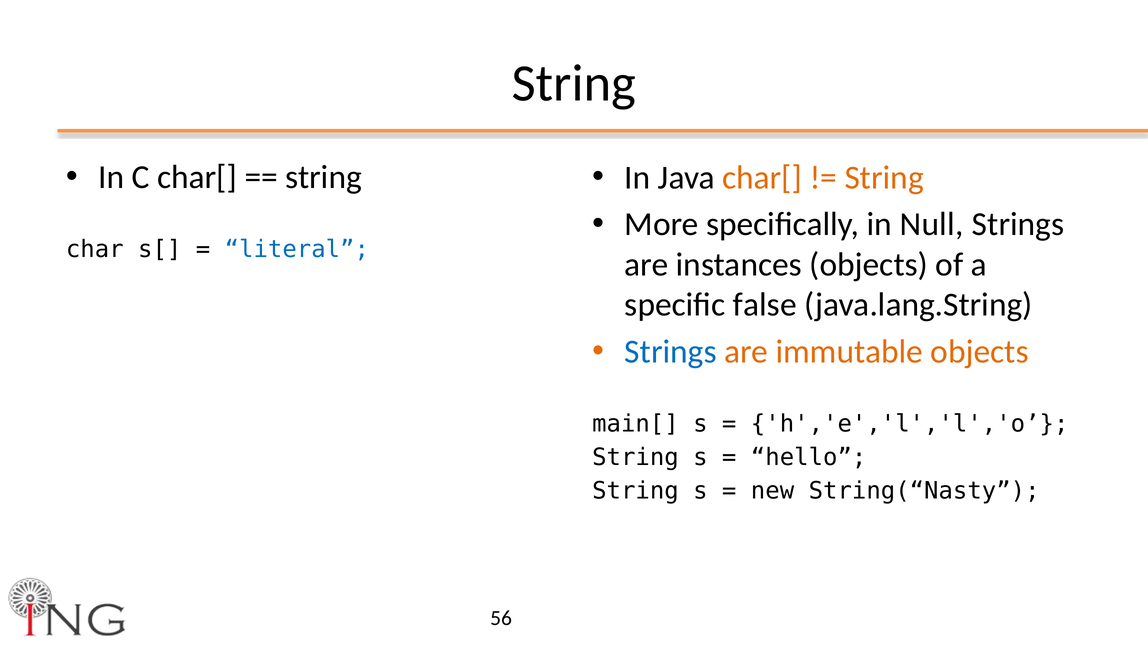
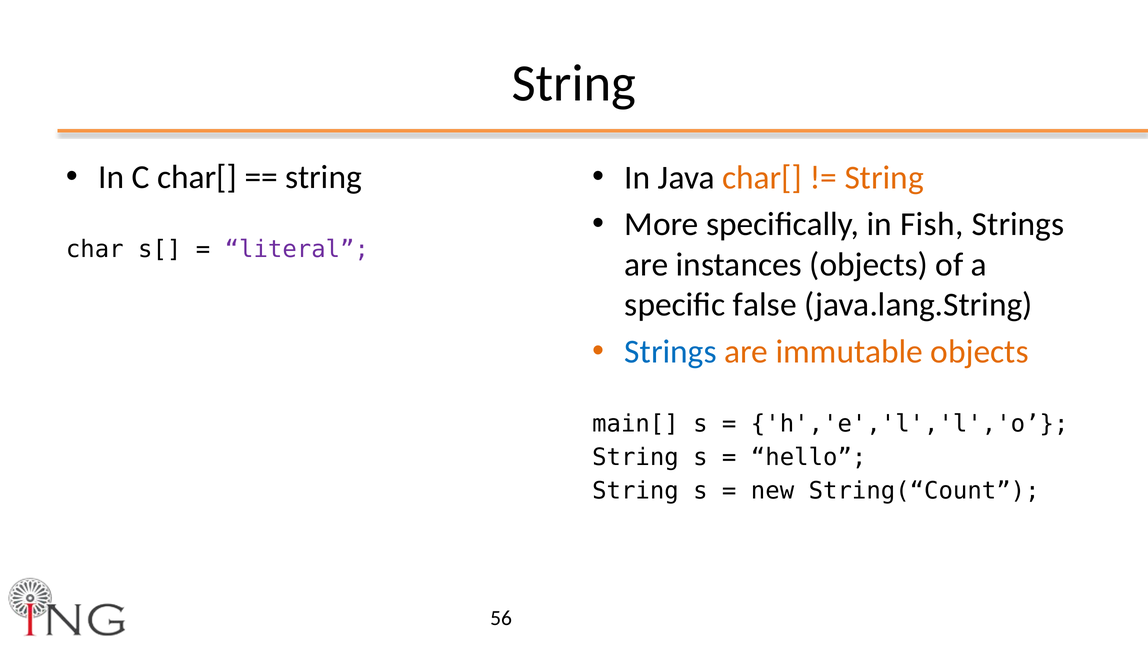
Null: Null -> Fish (932, 224)
literal colour: blue -> purple (297, 249)
String(“Nasty: String(“Nasty -> String(“Count (924, 491)
